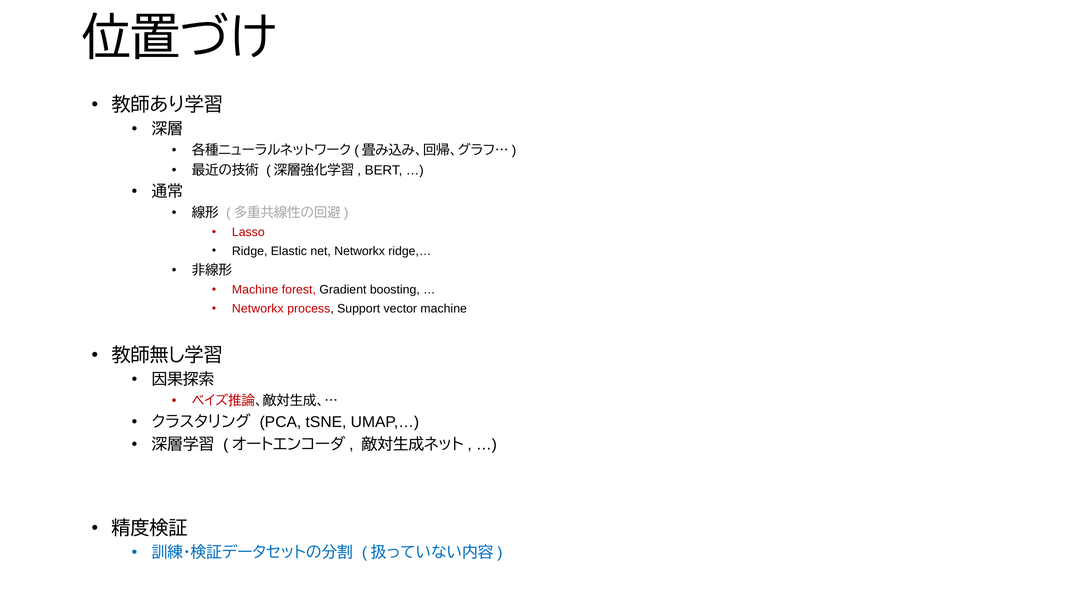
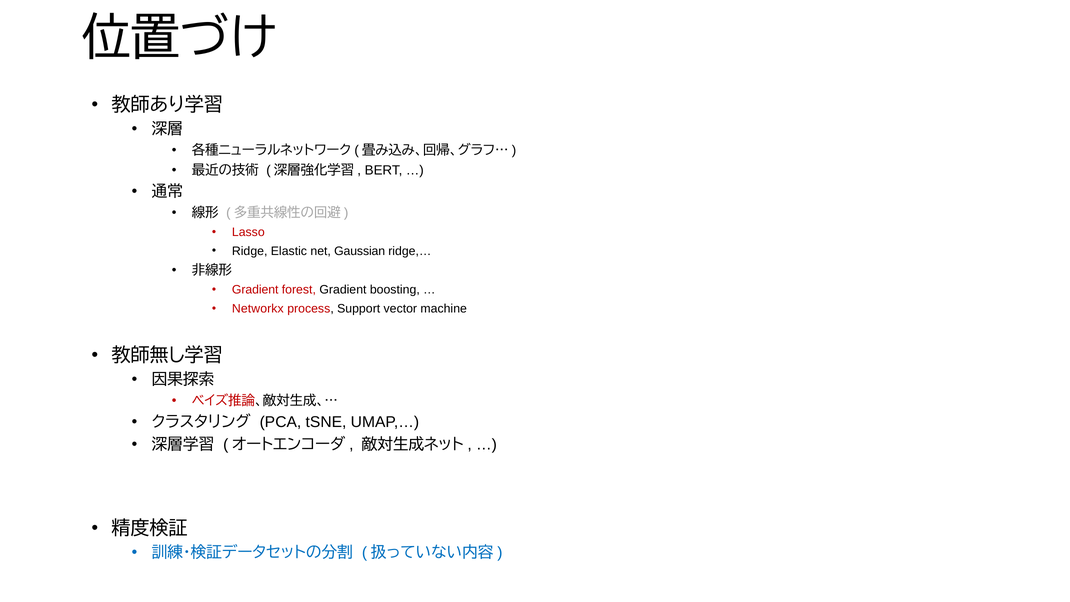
net Networkx: Networkx -> Gaussian (360, 251)
Machine: Machine -> Gradient (255, 290)
